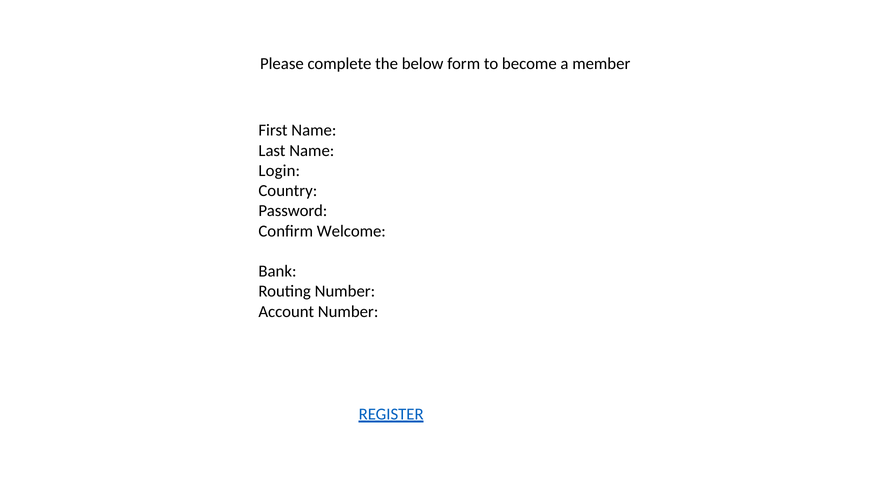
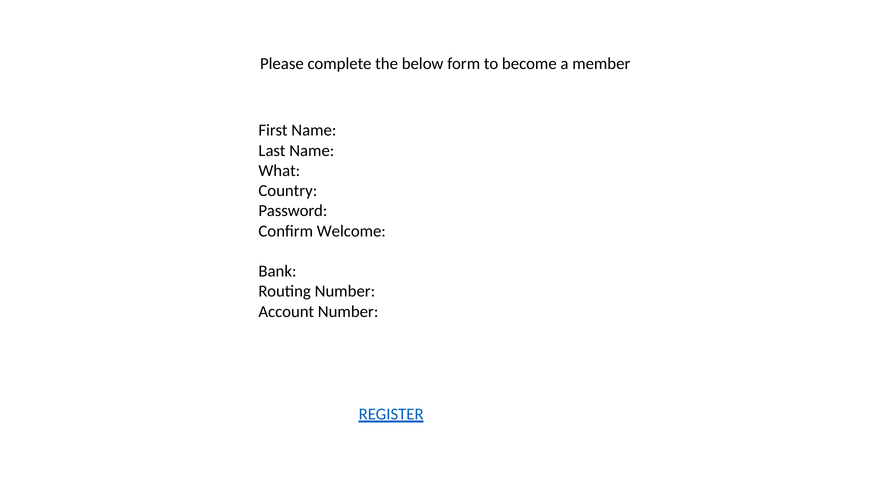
Login: Login -> What (279, 171)
